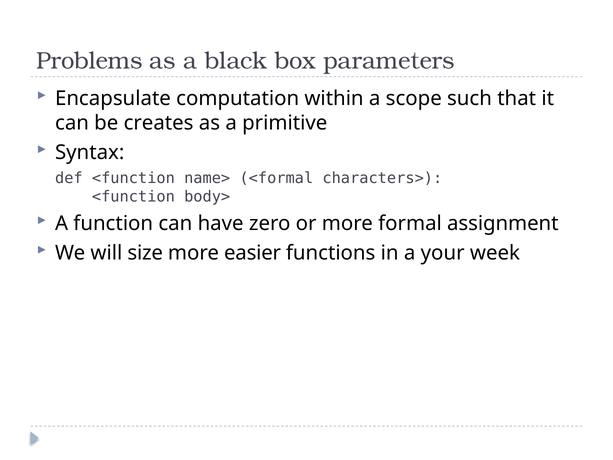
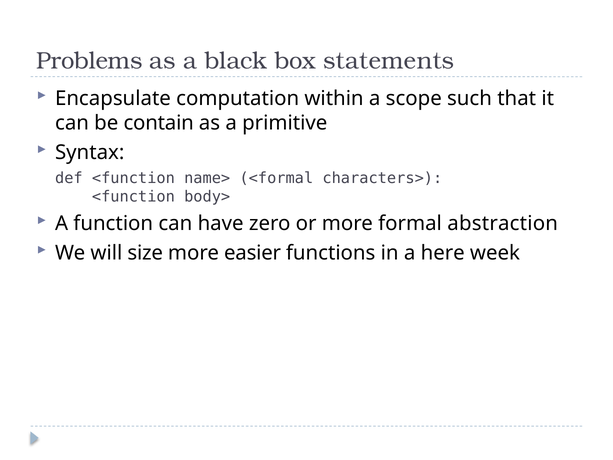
parameters: parameters -> statements (389, 61)
creates: creates -> contain (159, 123)
assignment: assignment -> abstraction (503, 223)
your: your -> here (443, 253)
